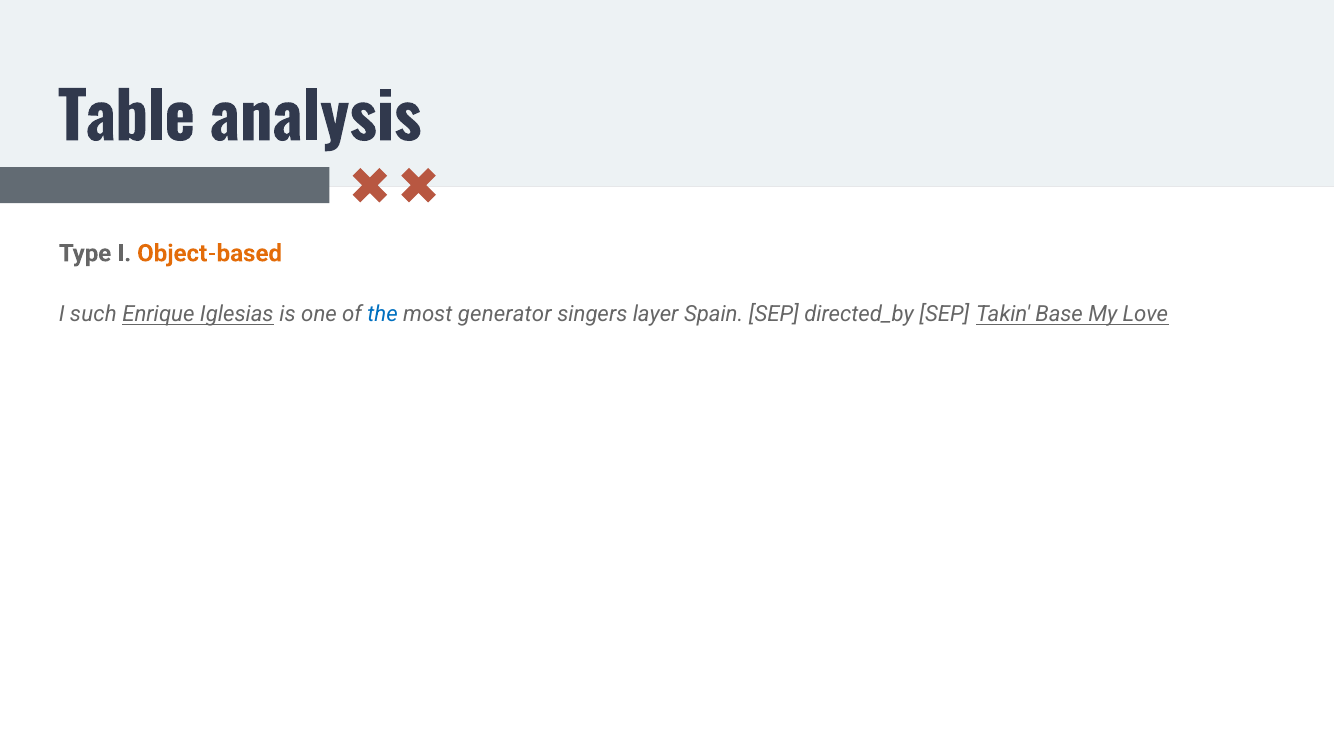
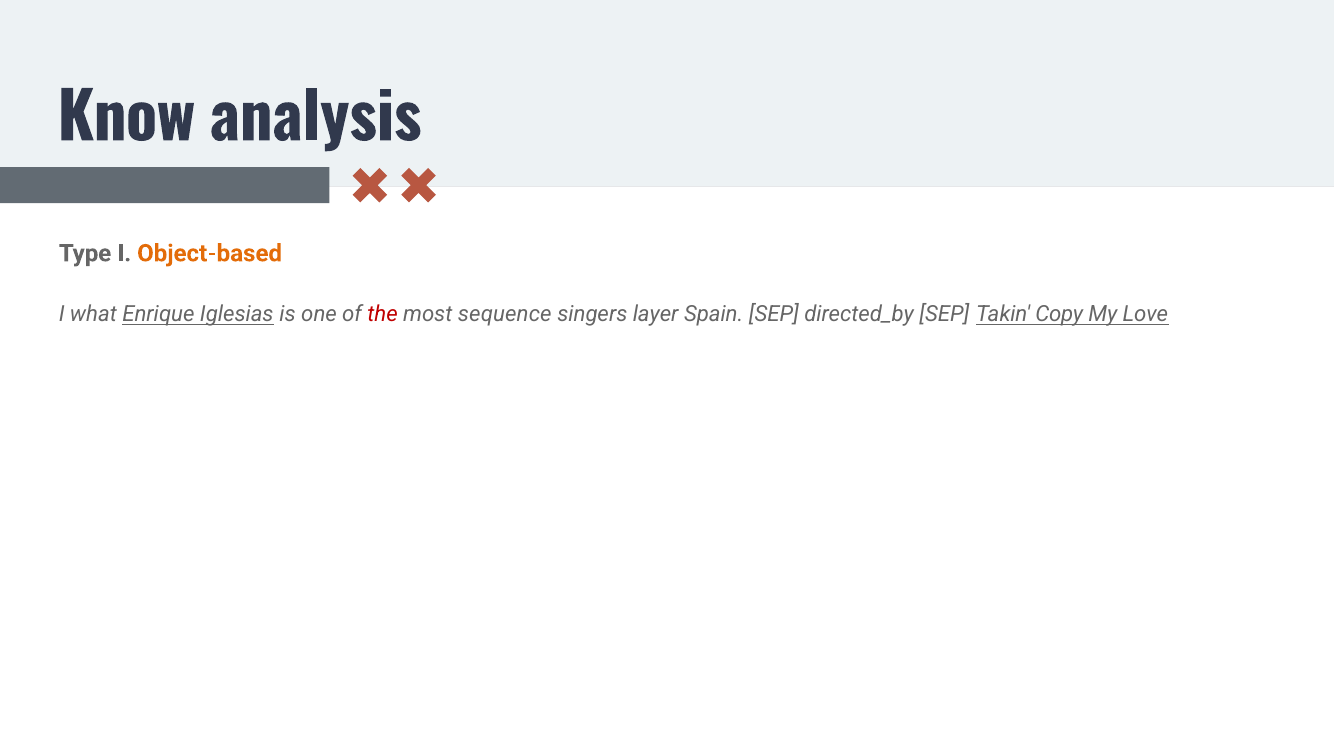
Table: Table -> Know (126, 119)
such: such -> what (93, 315)
the colour: blue -> red (383, 315)
generator: generator -> sequence (505, 315)
Base: Base -> Copy (1059, 315)
